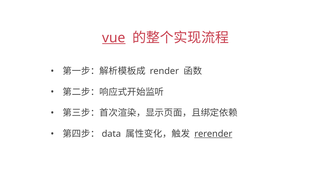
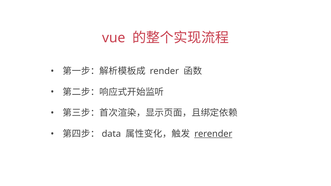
vue underline: present -> none (114, 38)
